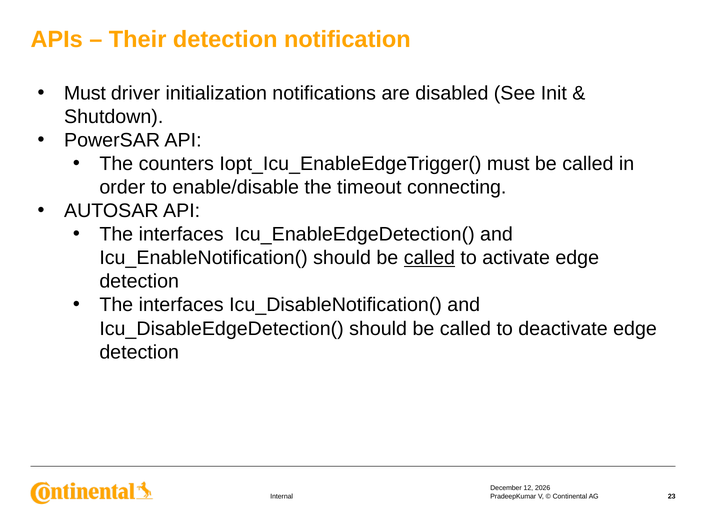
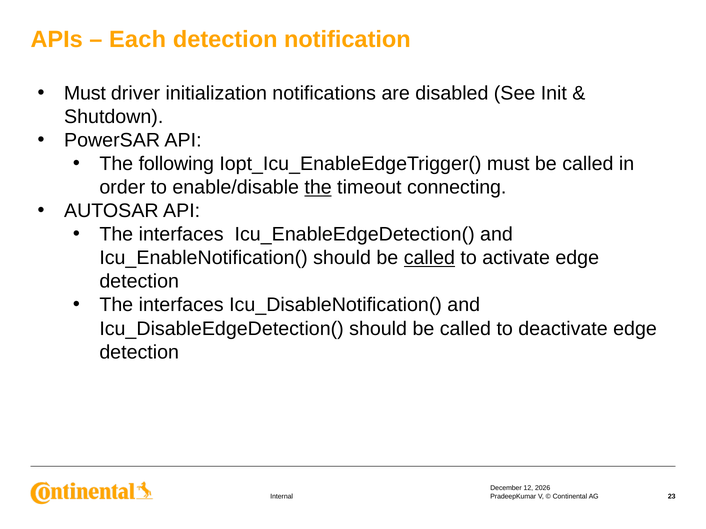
Their: Their -> Each (138, 39)
counters: counters -> following (176, 164)
the underline: none -> present (318, 188)
